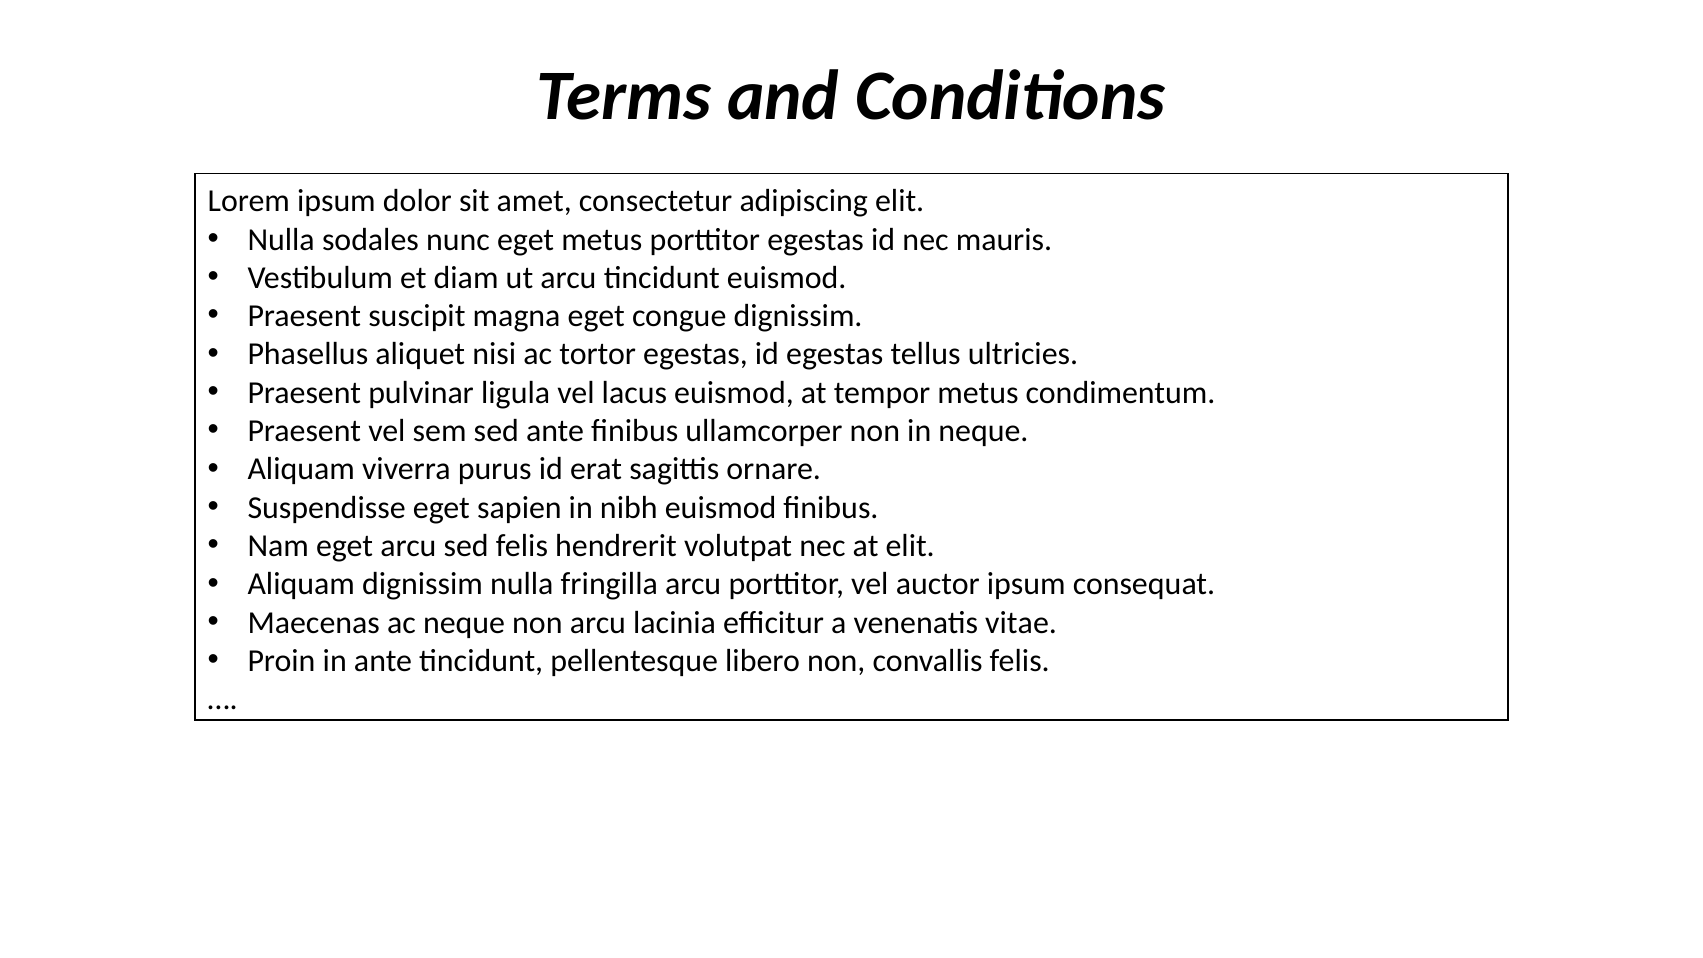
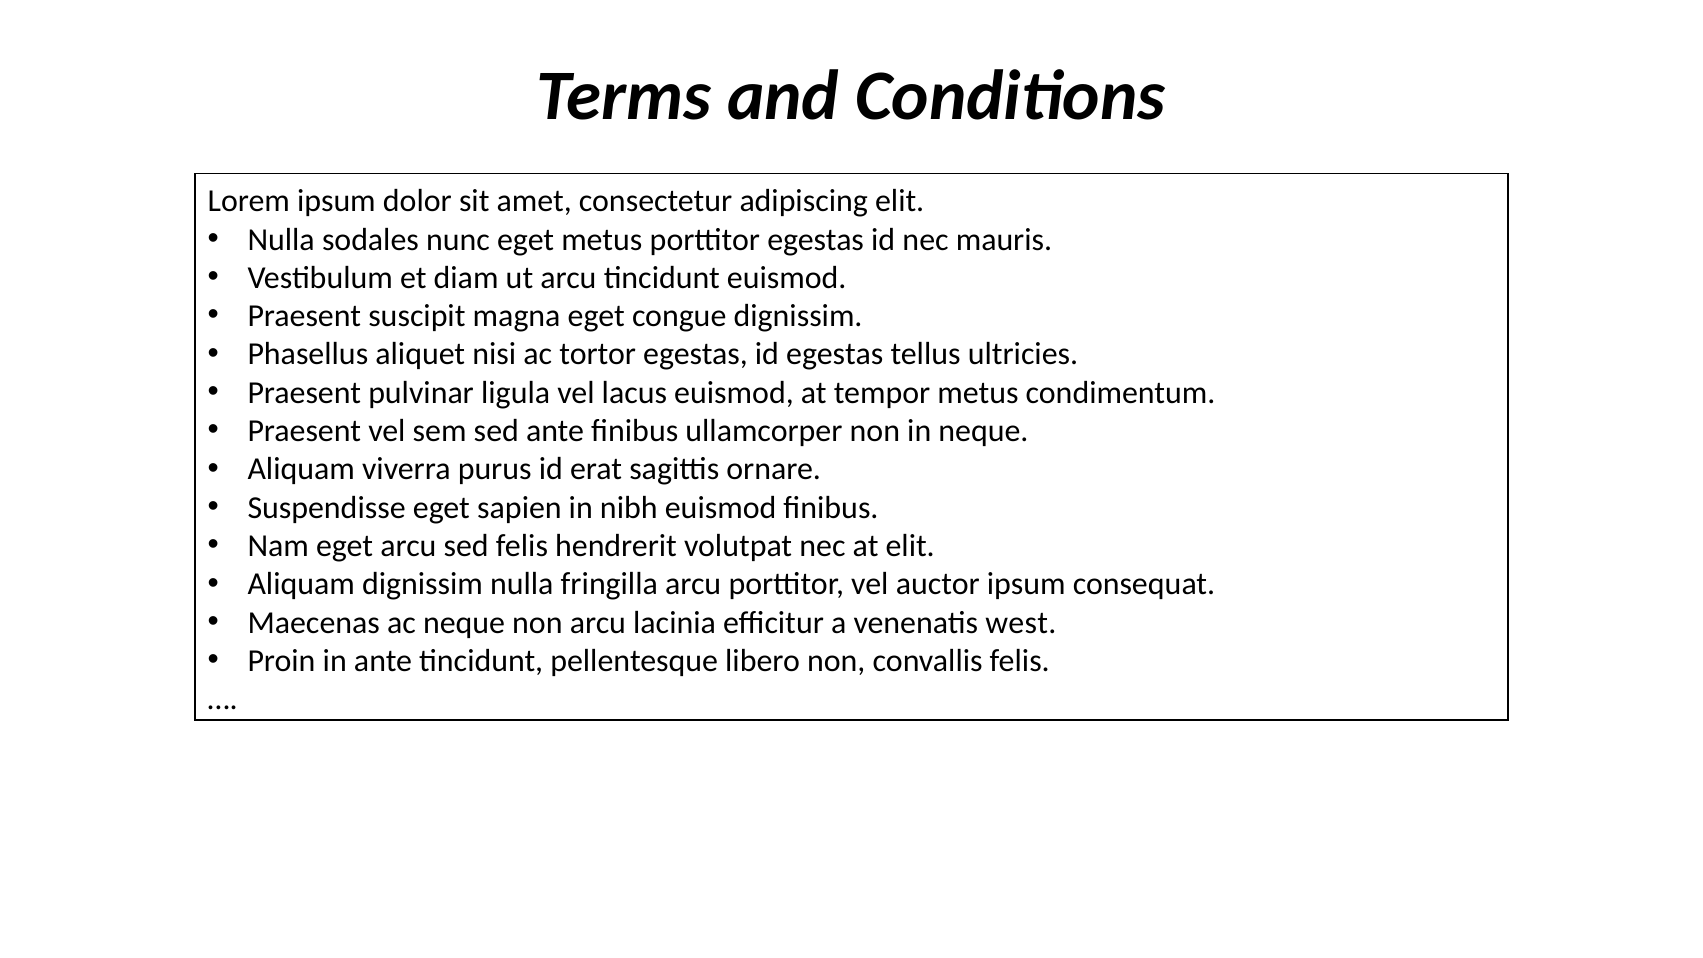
vitae: vitae -> west (1021, 623)
